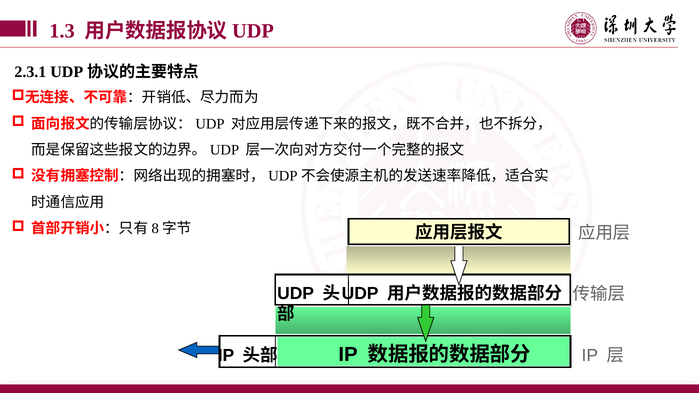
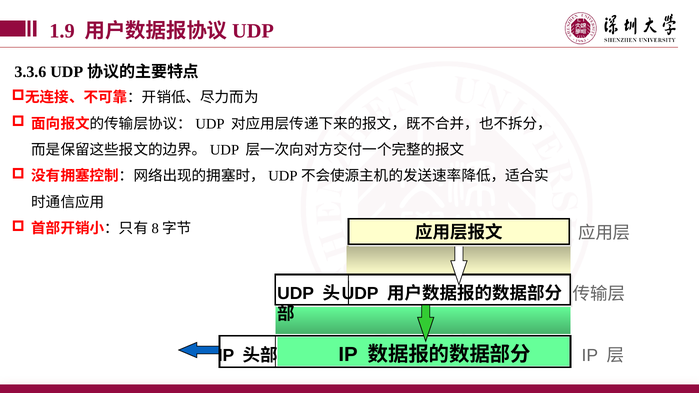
1.3: 1.3 -> 1.9 (62, 31)
2.3.1: 2.3.1 -> 3.3.6 (30, 72)
